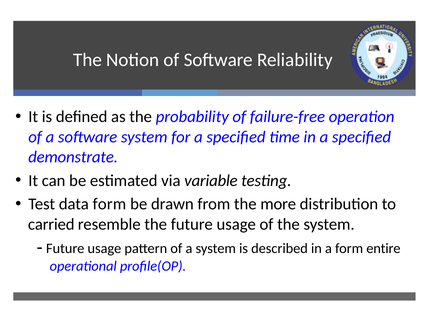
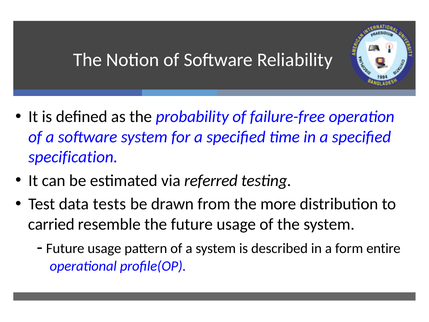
demonstrate: demonstrate -> specification (73, 157)
variable: variable -> referred (211, 180)
data form: form -> tests (109, 204)
